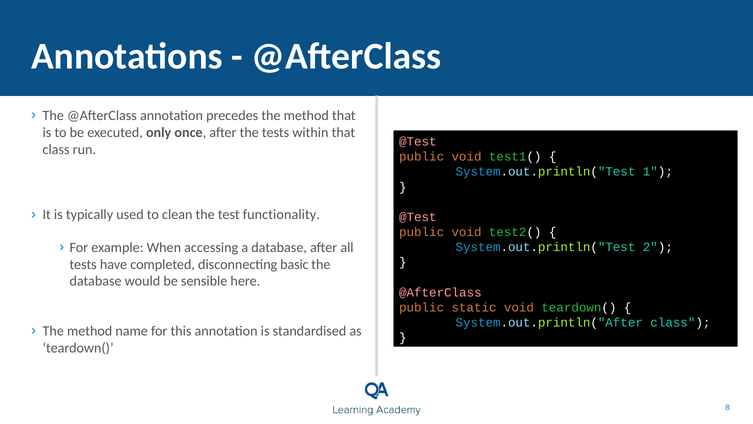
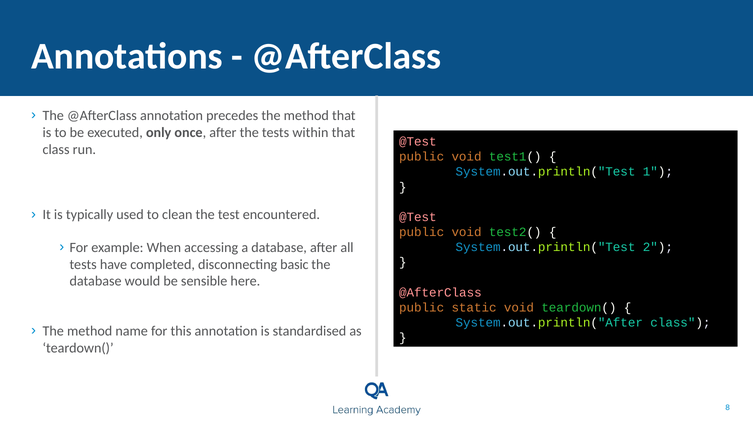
functionality: functionality -> encountered (281, 215)
